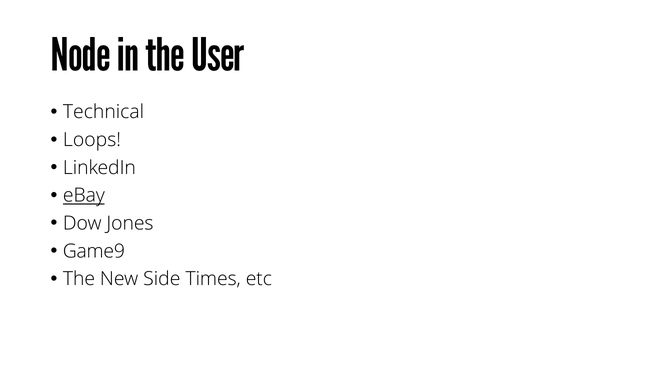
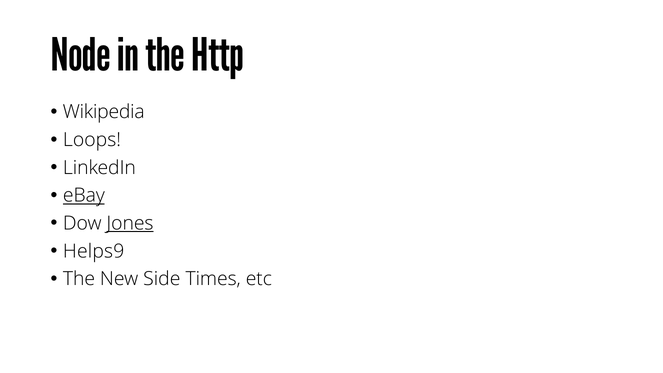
User: User -> Http (218, 56)
Technical: Technical -> Wikipedia (104, 112)
Jones underline: none -> present (130, 223)
Game9: Game9 -> Helps9 (94, 251)
